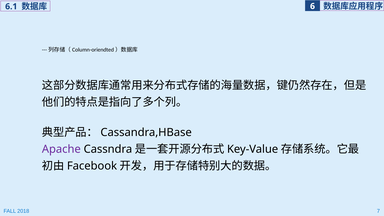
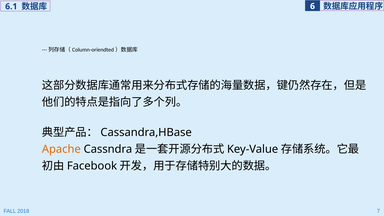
Apache colour: purple -> orange (61, 149)
